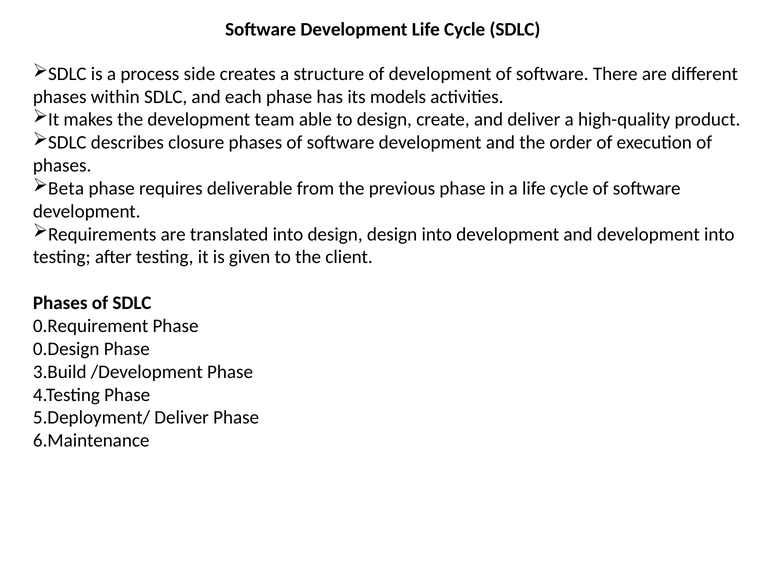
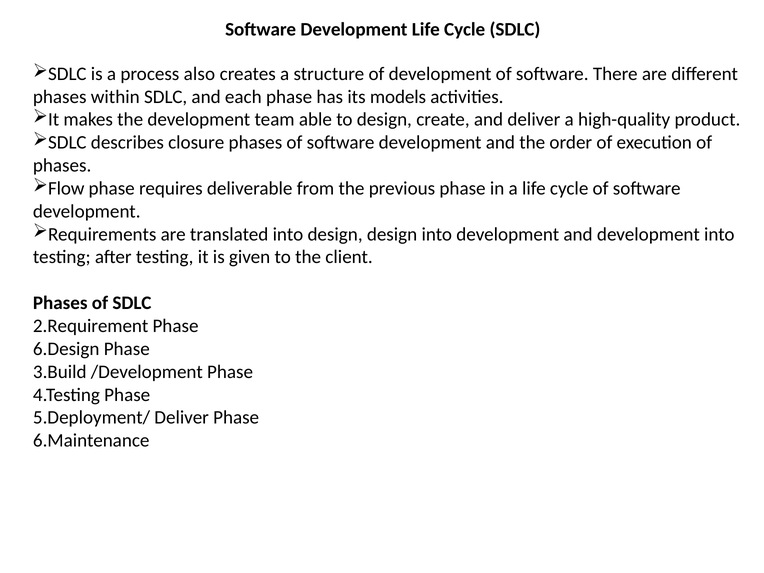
side: side -> also (199, 74)
Beta: Beta -> Flow (66, 188)
0.Requirement: 0.Requirement -> 2.Requirement (91, 326)
0.Design: 0.Design -> 6.Design (66, 349)
